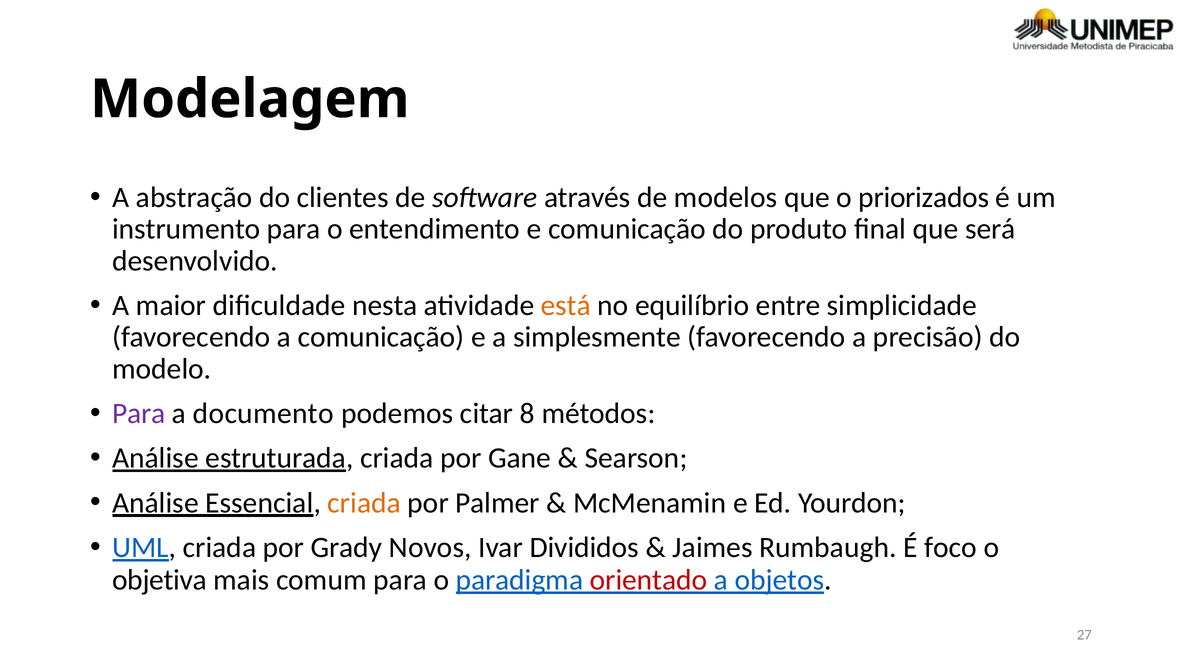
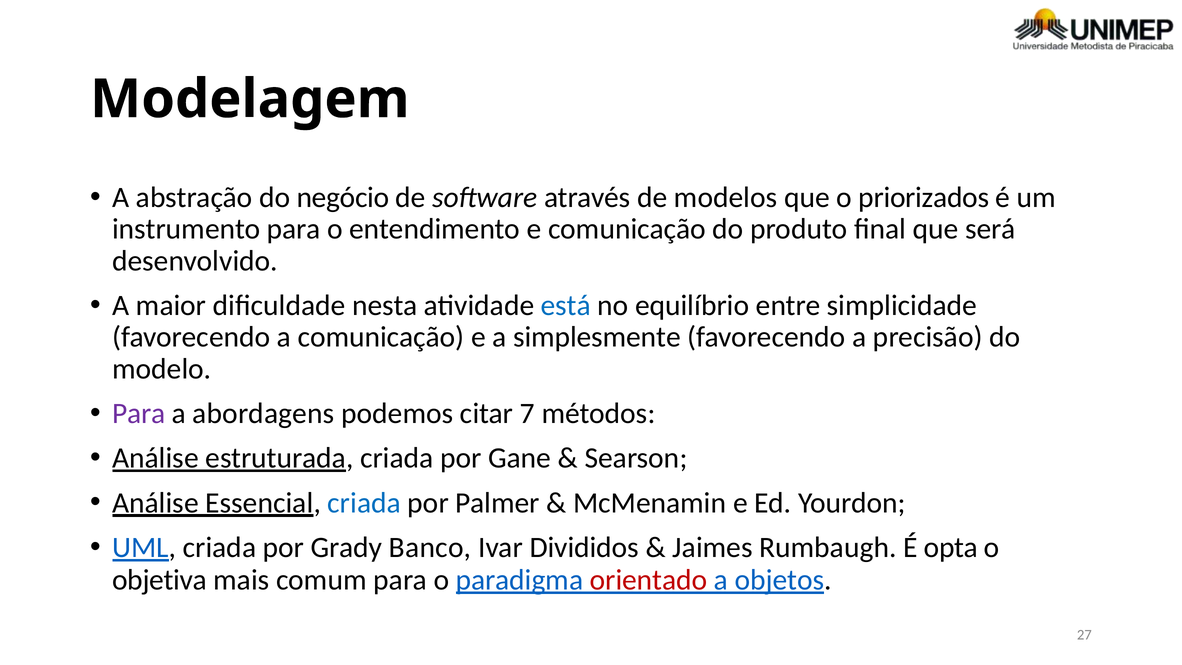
clientes: clientes -> negócio (343, 197)
está colour: orange -> blue (566, 305)
documento: documento -> abordagens (263, 413)
8: 8 -> 7 (527, 413)
criada colour: orange -> blue (364, 503)
Novos: Novos -> Banco (430, 547)
foco: foco -> opta (951, 547)
